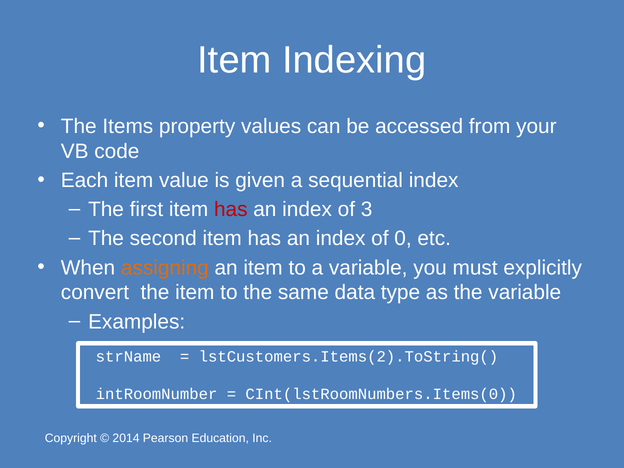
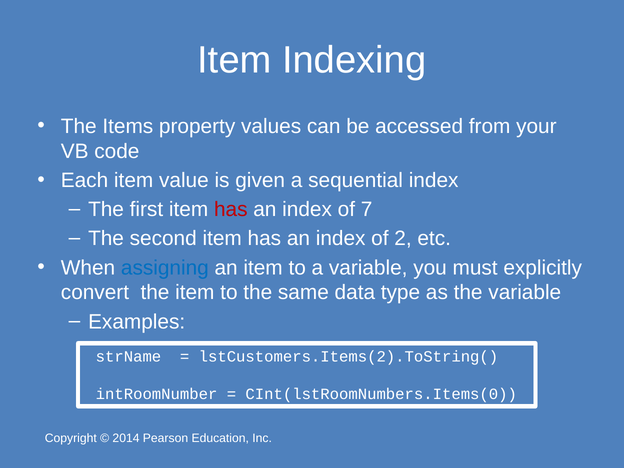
3: 3 -> 7 (367, 209)
0: 0 -> 2 (403, 239)
assigning colour: orange -> blue (165, 268)
